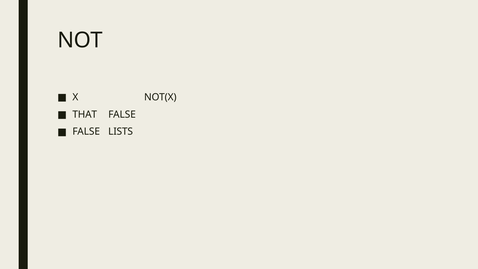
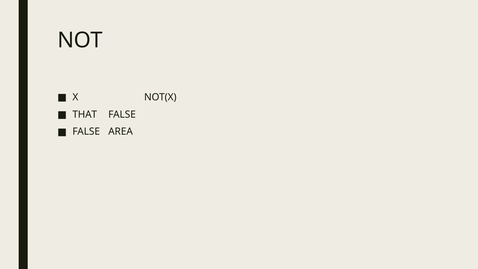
LISTS: LISTS -> AREA (121, 132)
